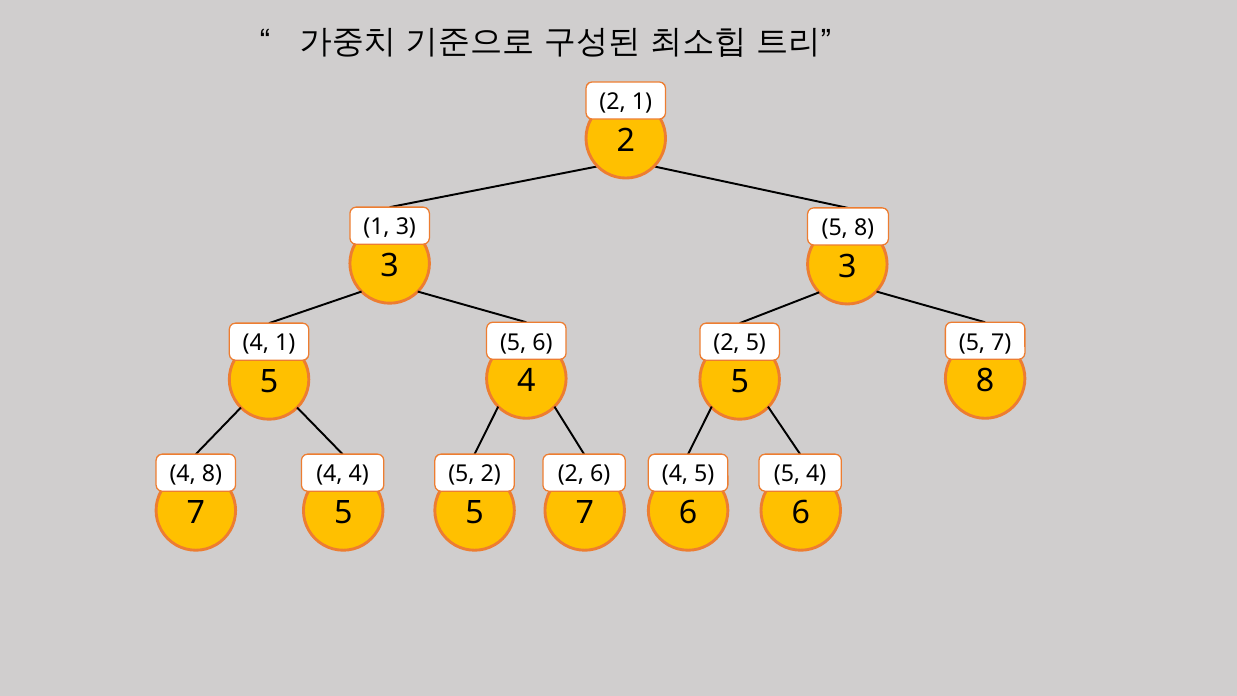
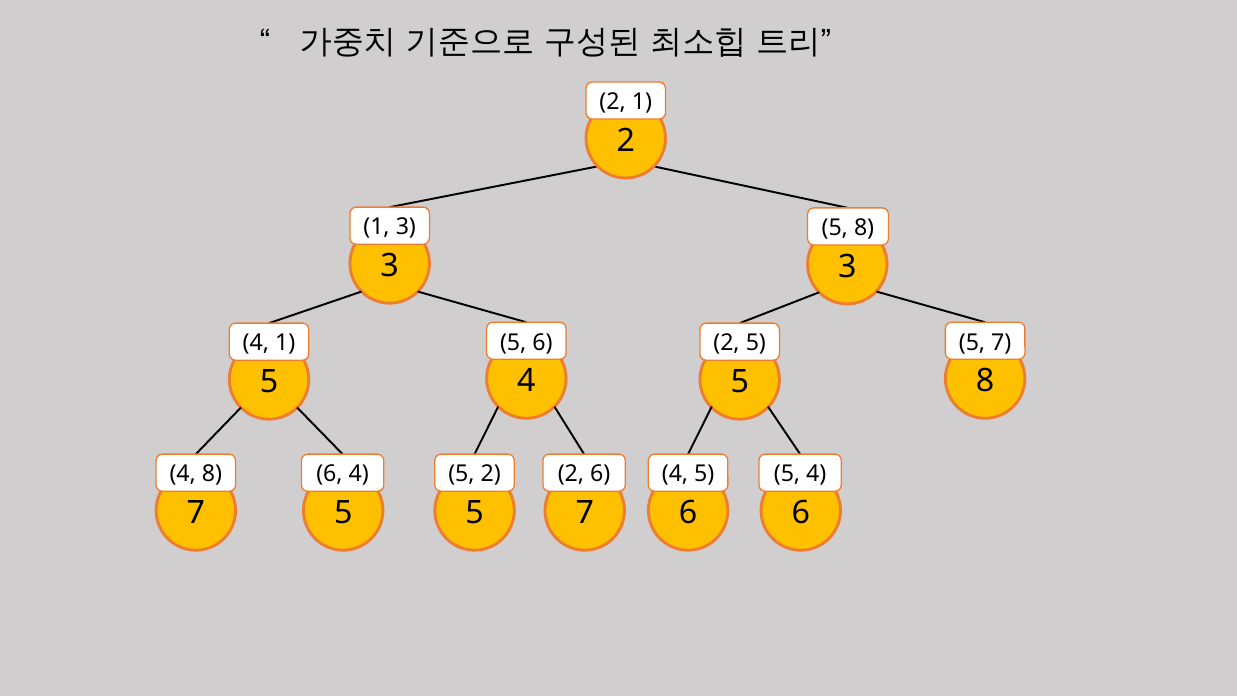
4: 4 -> 6 (329, 474)
